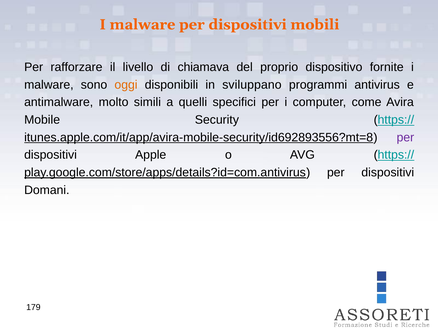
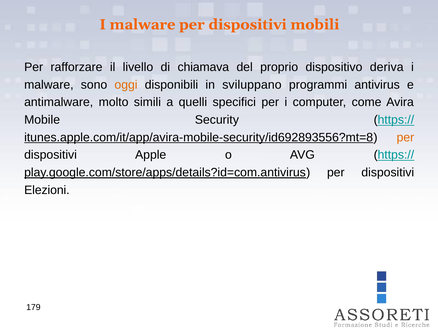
fornite: fornite -> deriva (387, 67)
per colour: purple -> orange (405, 137)
Domani: Domani -> Elezioni (47, 190)
